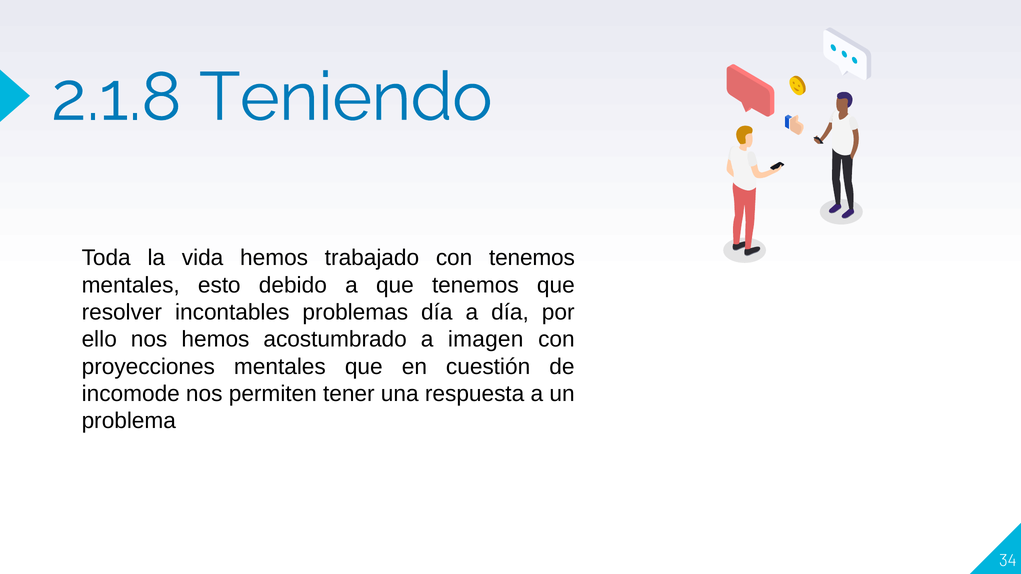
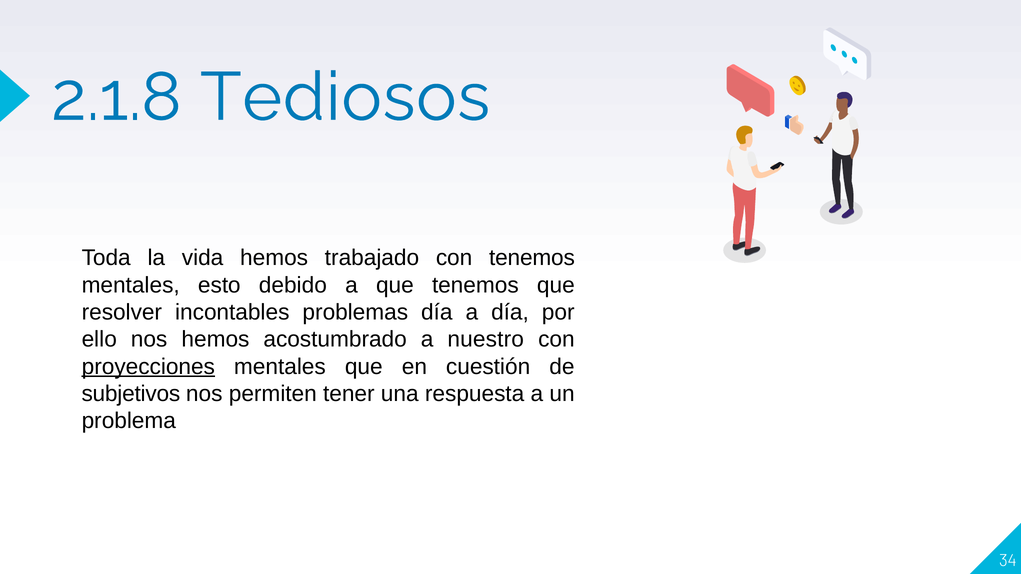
Teniendo: Teniendo -> Tediosos (345, 97)
imagen: imagen -> nuestro (486, 340)
proyecciones underline: none -> present (148, 367)
incomode: incomode -> subjetivos (131, 394)
